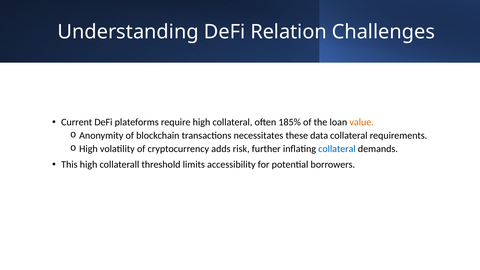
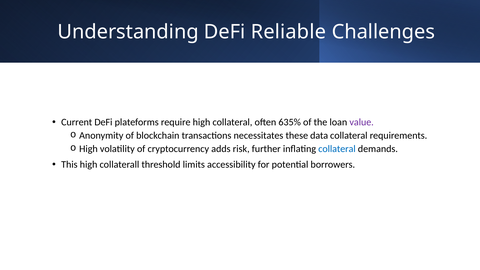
Relation: Relation -> Reliable (288, 32)
185%: 185% -> 635% (290, 122)
value colour: orange -> purple (362, 122)
